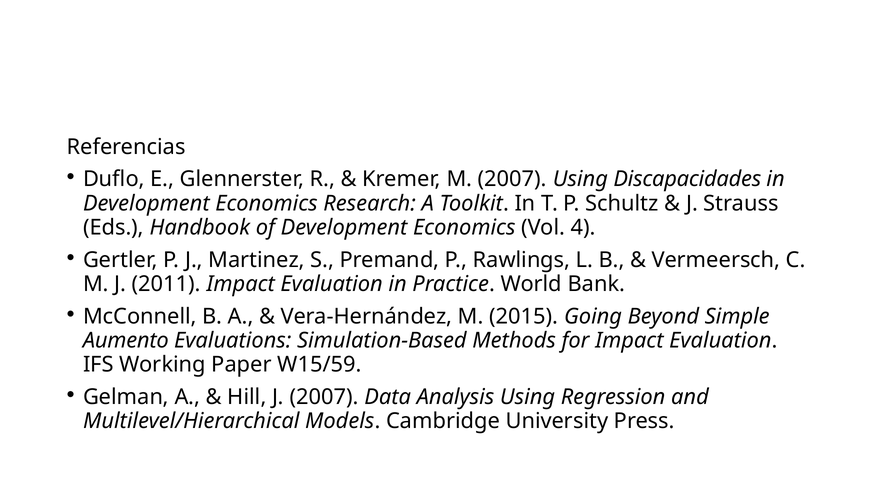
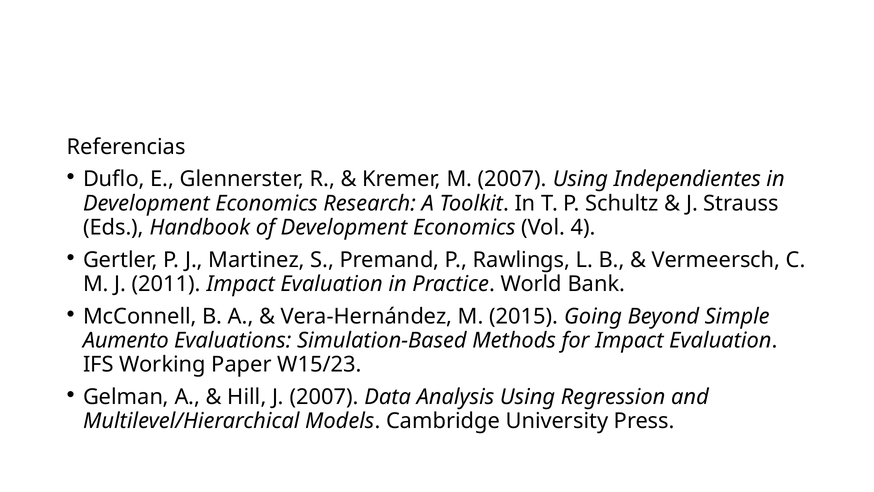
Discapacidades: Discapacidades -> Independientes (687, 179)
W15/59: W15/59 -> W15/23 (319, 364)
